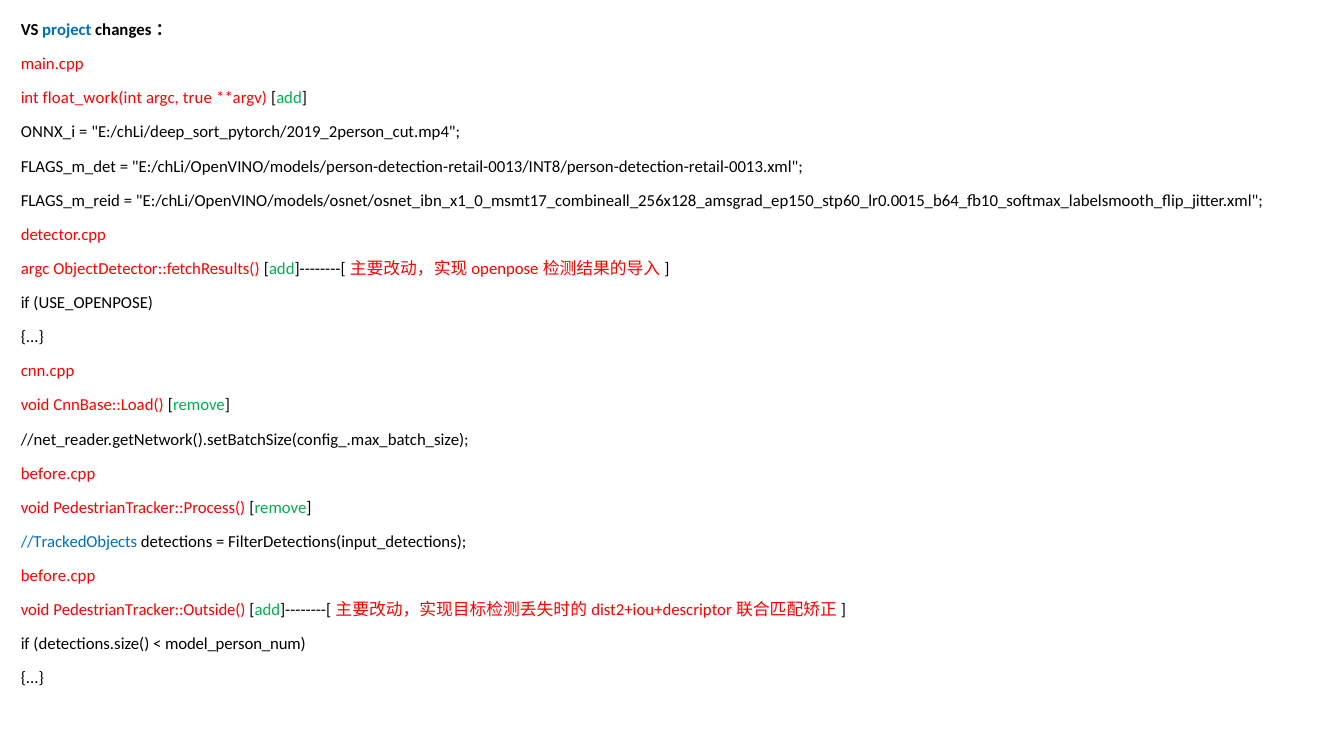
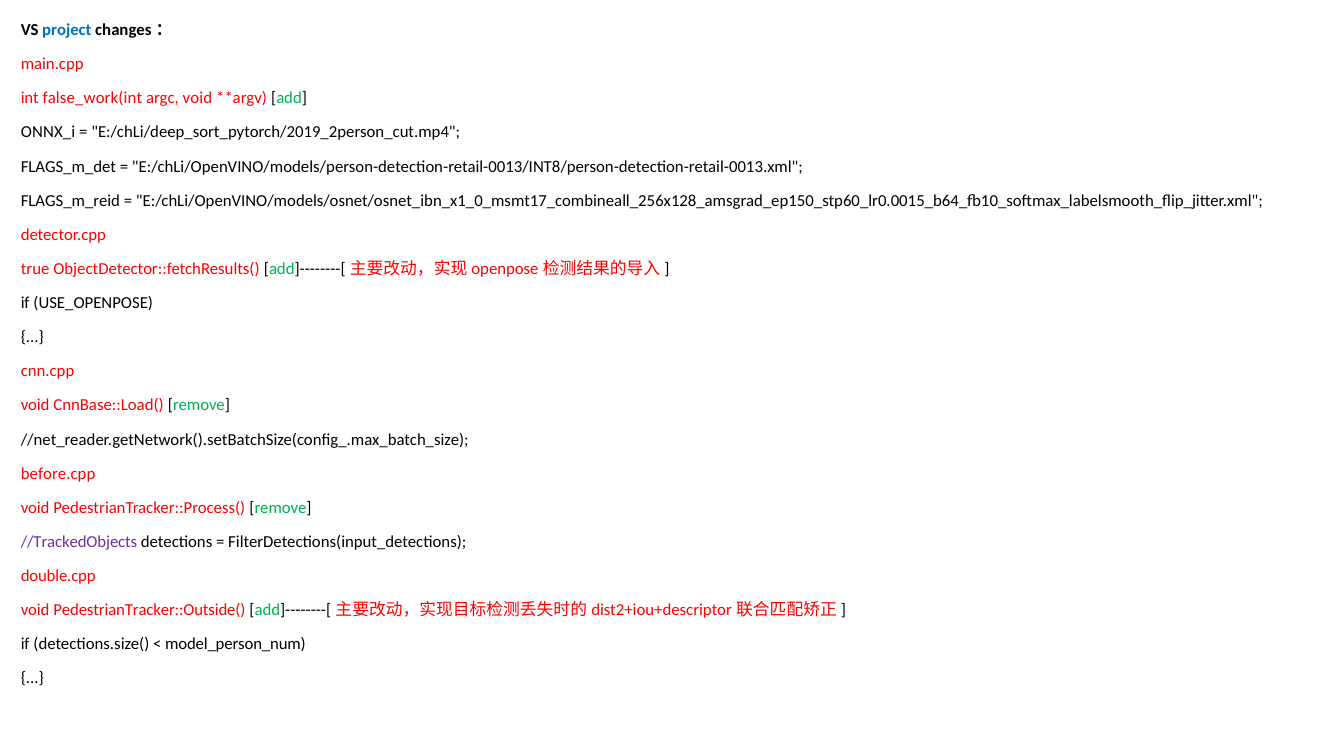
float_work(int: float_work(int -> false_work(int (92, 98)
argc true: true -> void (197, 98)
argc: argc -> true (35, 269)
//TrackedObjects colour: blue -> purple (79, 542)
before.cpp: before.cpp -> double.cpp (58, 576)
